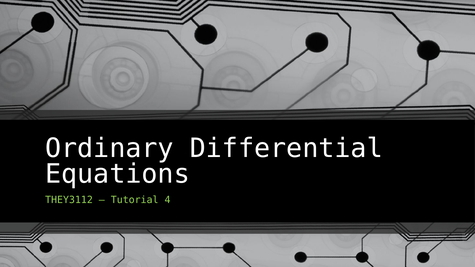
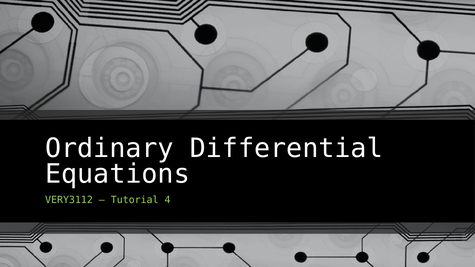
THEY3112: THEY3112 -> VERY3112 (69, 200)
